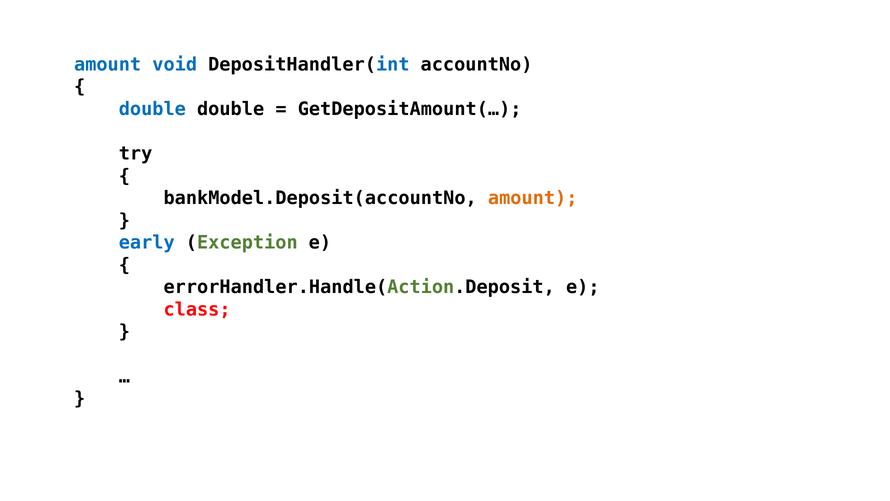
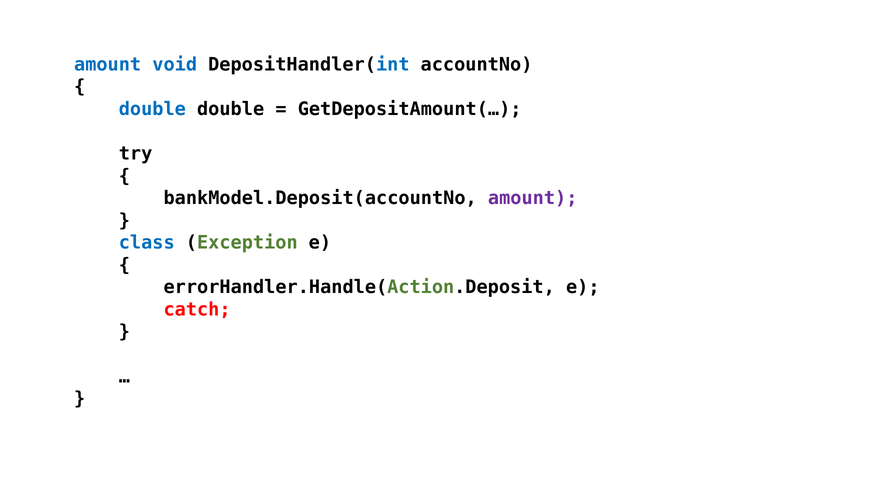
amount colour: orange -> purple (533, 198)
early: early -> class (147, 243)
class: class -> catch (197, 309)
